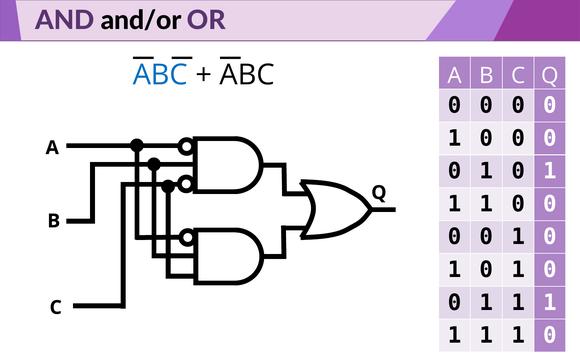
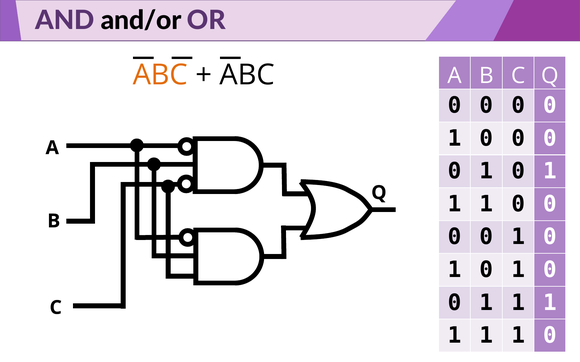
ABC colour: blue -> orange (160, 75)
